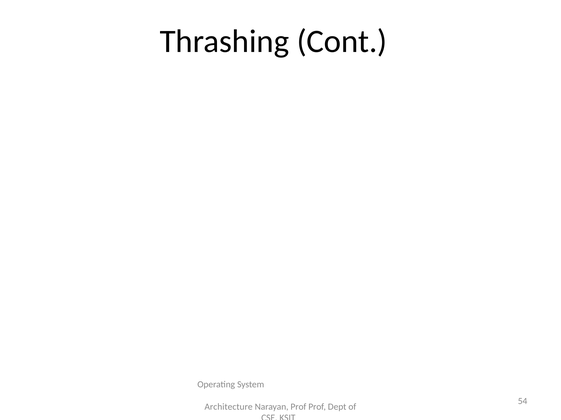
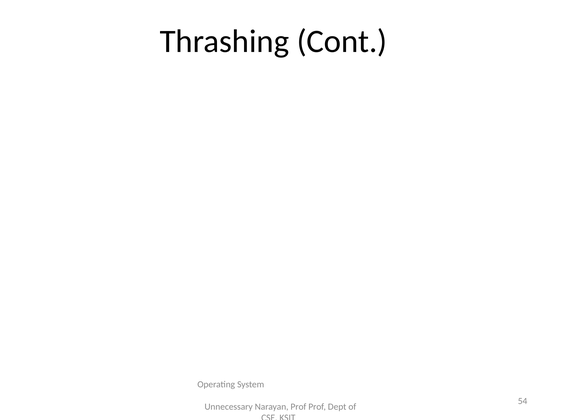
Architecture: Architecture -> Unnecessary (229, 407)
